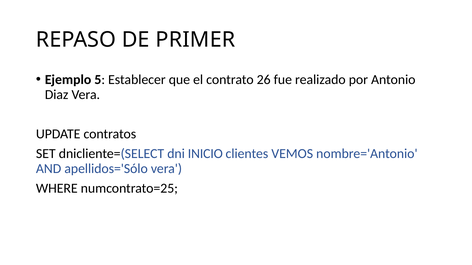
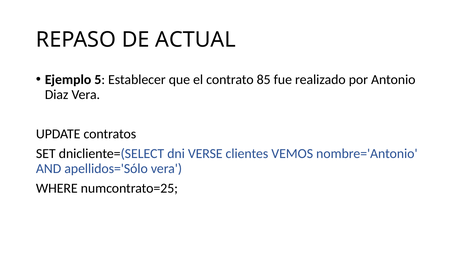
PRIMER: PRIMER -> ACTUAL (195, 40)
26: 26 -> 85 (264, 80)
INICIO: INICIO -> VERSE (205, 154)
